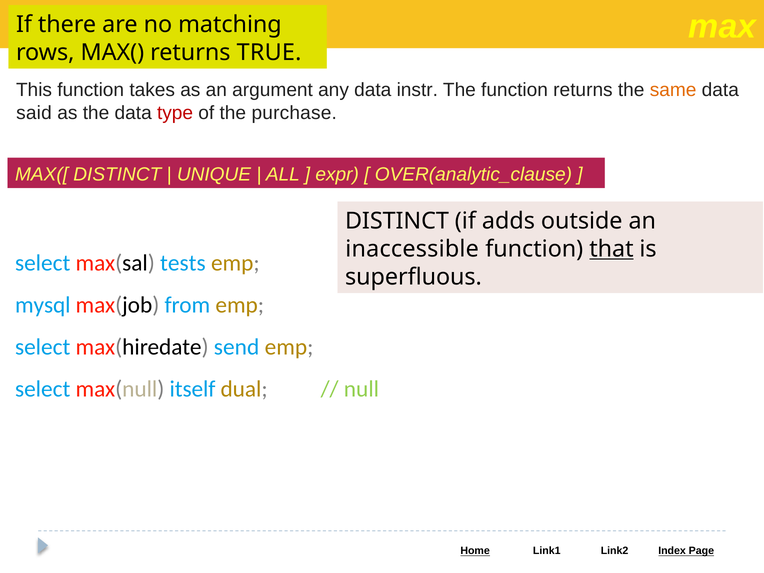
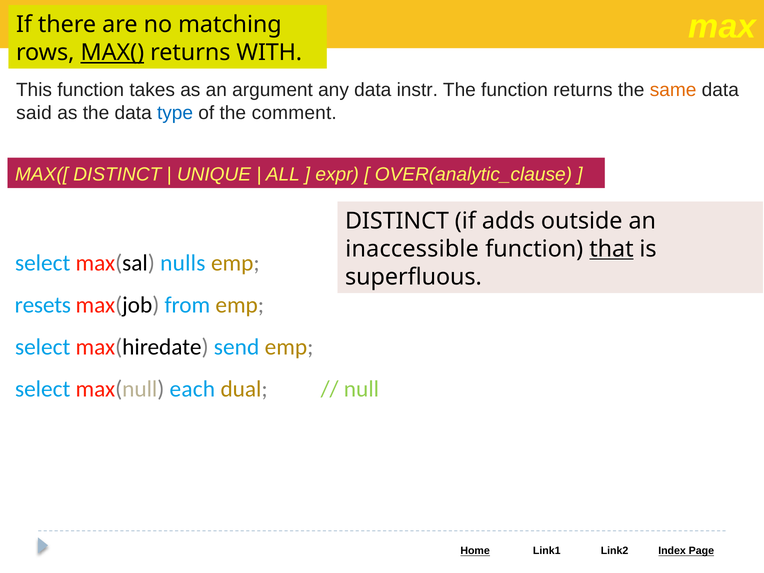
MAX( underline: none -> present (112, 53)
TRUE: TRUE -> WITH (269, 53)
type colour: red -> blue (175, 113)
purchase: purchase -> comment (294, 113)
tests: tests -> nulls (183, 263)
mysql: mysql -> resets (43, 305)
itself: itself -> each (192, 389)
